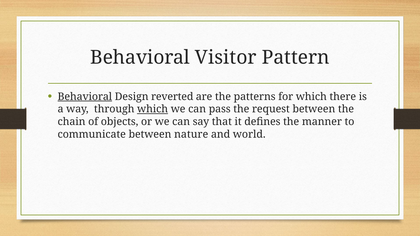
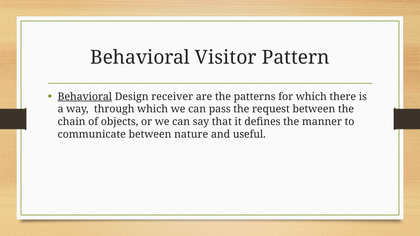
reverted: reverted -> receiver (172, 97)
which underline: present -> none (153, 109)
world: world -> useful (249, 134)
